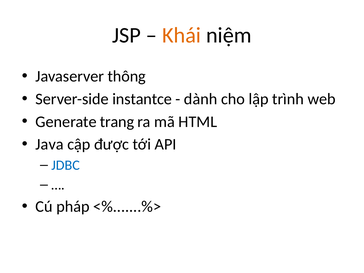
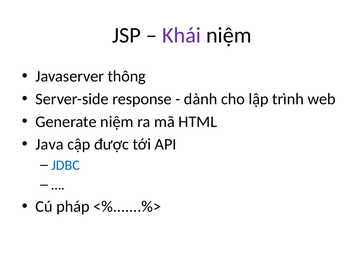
Khái colour: orange -> purple (182, 35)
instantce: instantce -> response (142, 99)
Generate trang: trang -> niệm (117, 122)
